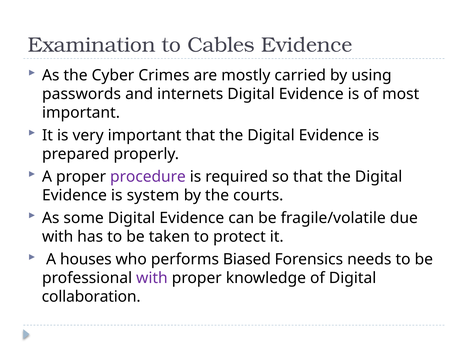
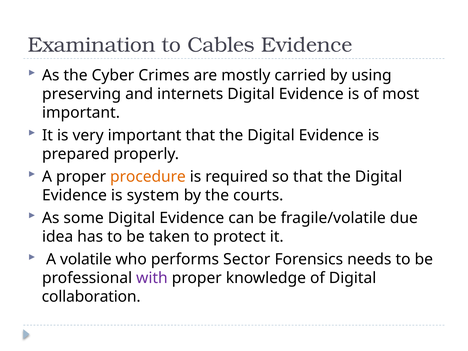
passwords: passwords -> preserving (82, 94)
procedure colour: purple -> orange (148, 177)
with: with -> idea (58, 237)
houses: houses -> volatile (86, 259)
Biased: Biased -> Sector (247, 259)
